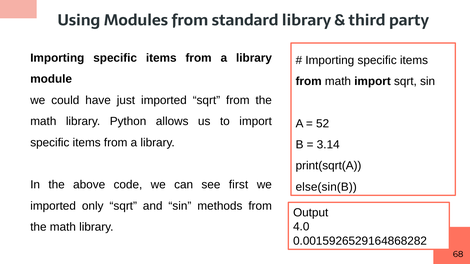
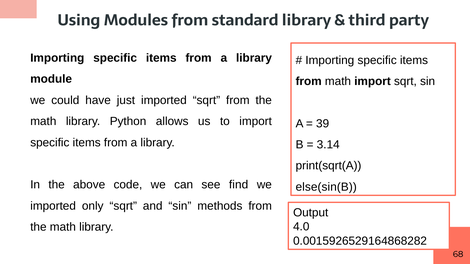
52: 52 -> 39 (323, 124)
first: first -> find (239, 185)
